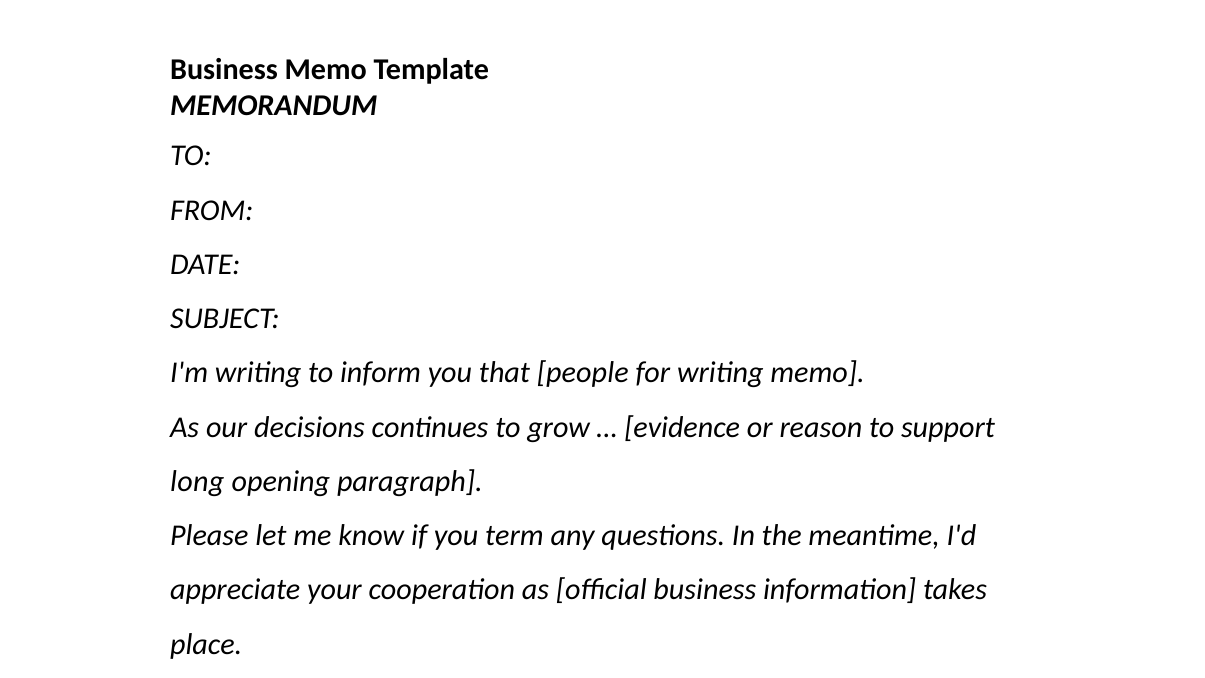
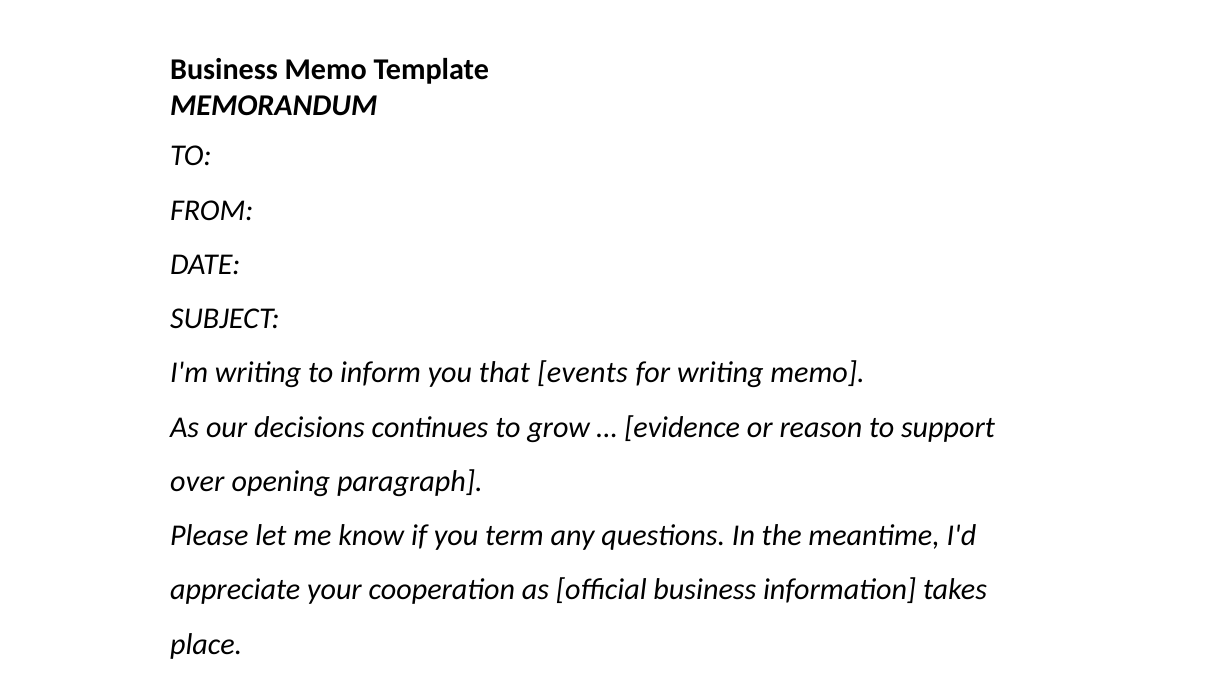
people: people -> events (583, 373)
long: long -> over (197, 481)
